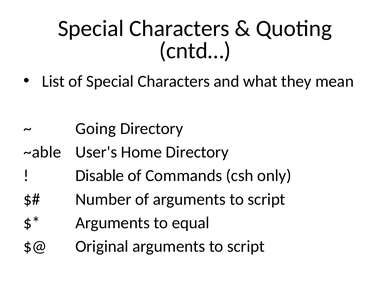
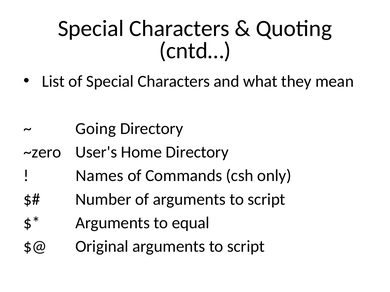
~able: ~able -> ~zero (42, 152)
Disable: Disable -> Names (100, 176)
